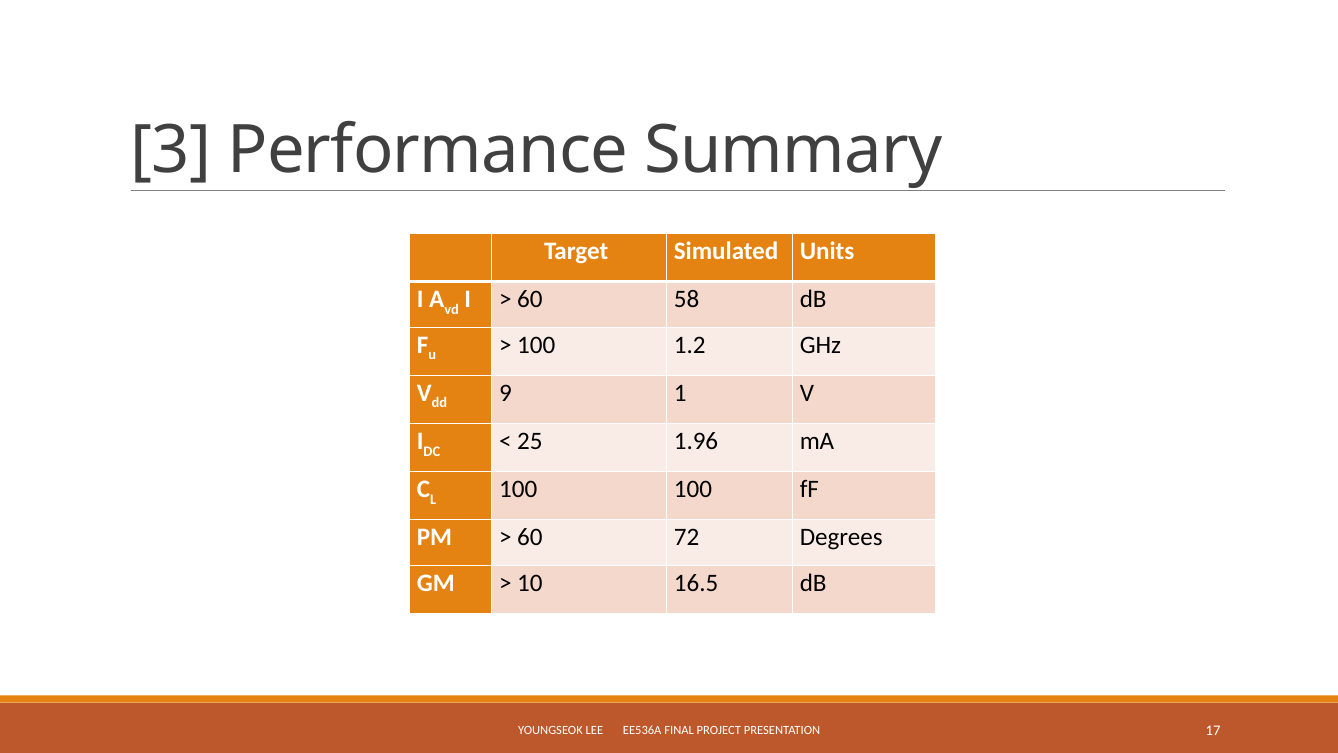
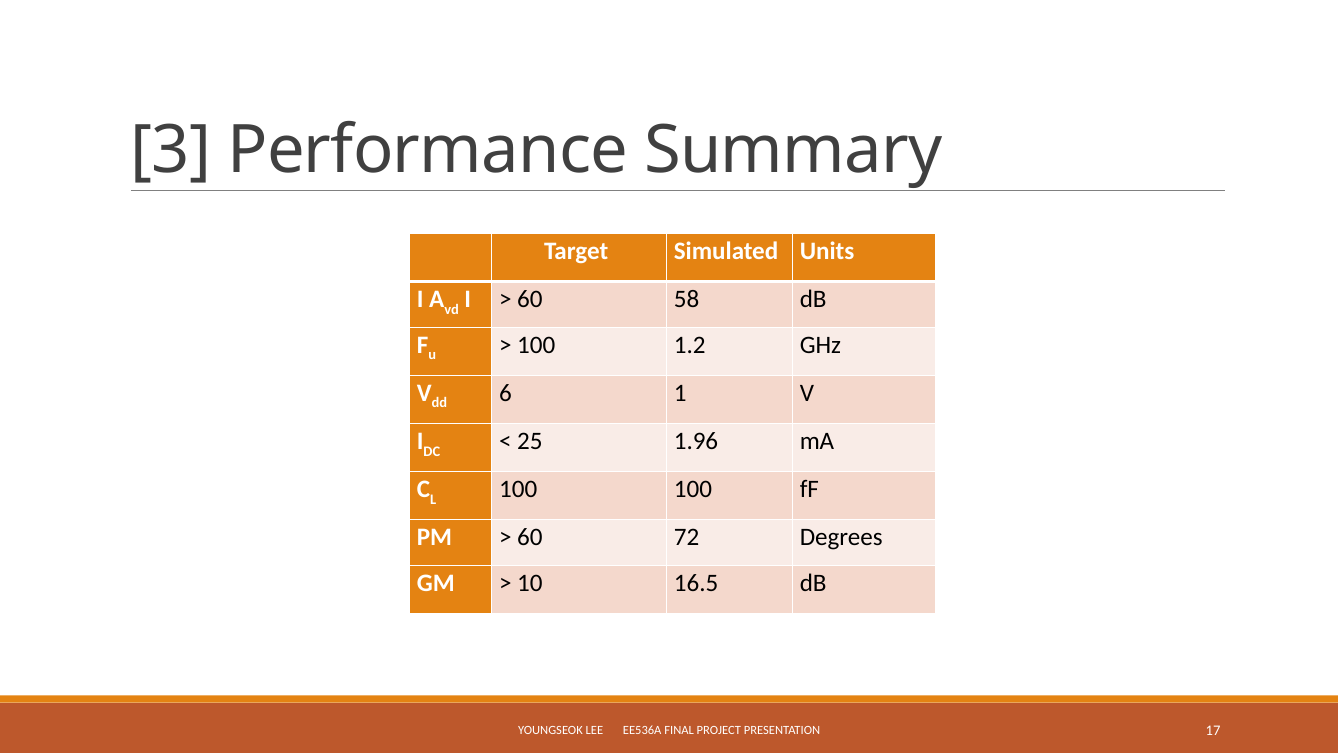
9: 9 -> 6 (505, 393)
